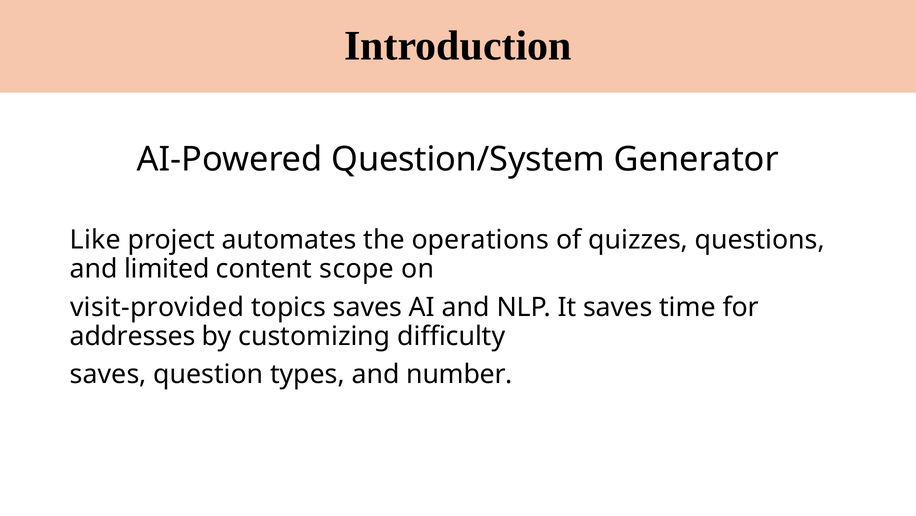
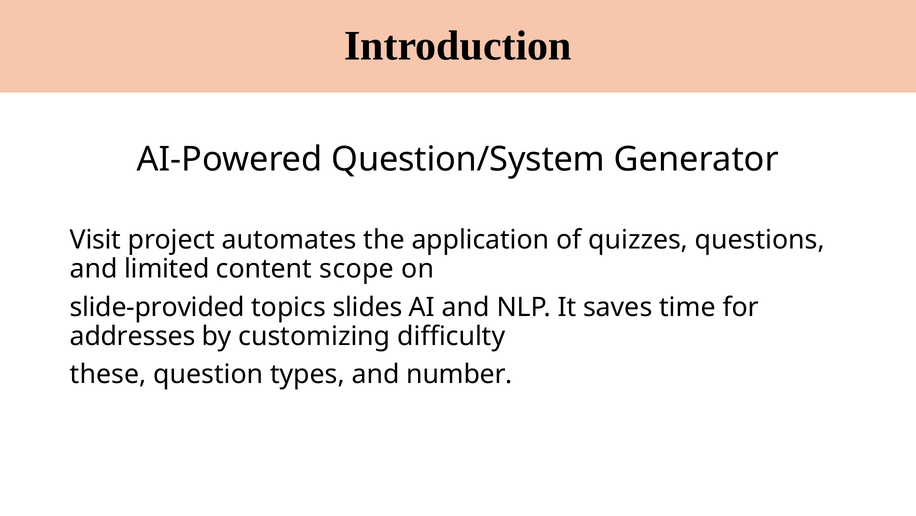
Like: Like -> Visit (95, 240)
operations: operations -> application (480, 240)
visit-provided: visit-provided -> slide-provided (157, 307)
topics saves: saves -> slides (368, 307)
saves: saves -> these (108, 374)
